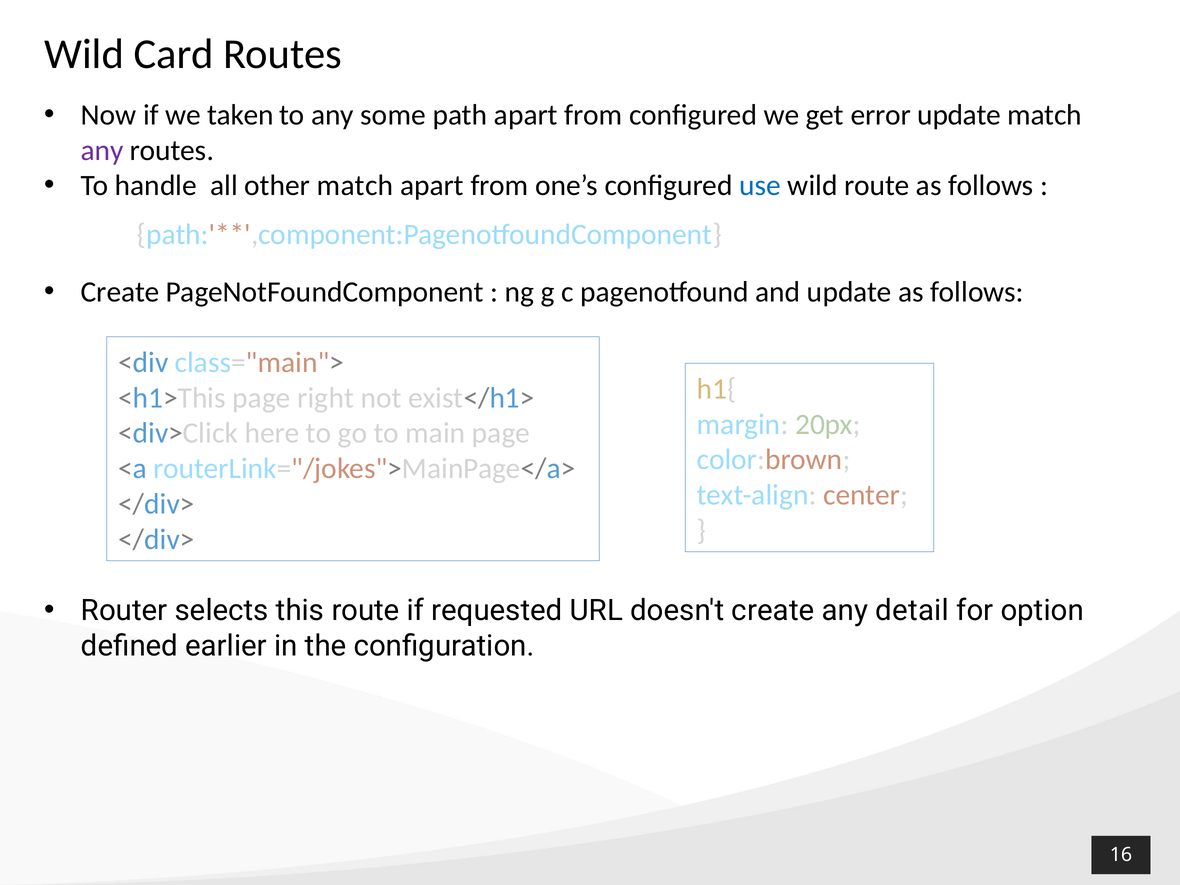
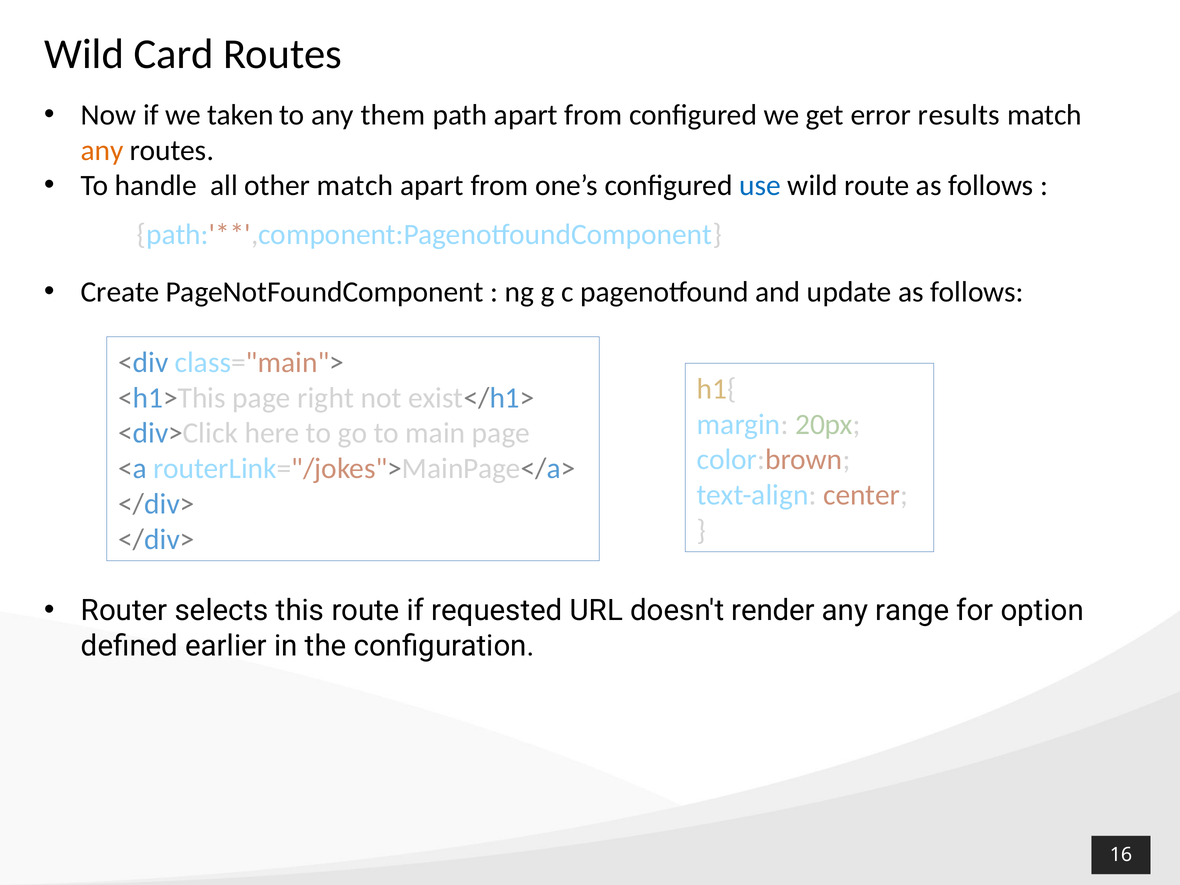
some: some -> them (393, 115)
error update: update -> results (959, 115)
any colour: purple -> orange (102, 150)
doesn't create: create -> render (773, 611)
detail: detail -> range (912, 611)
